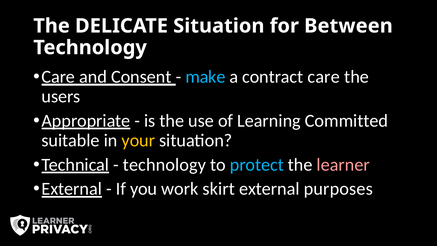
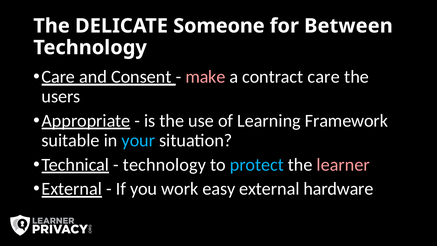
DELICATE Situation: Situation -> Someone (219, 26)
make colour: light blue -> pink (205, 77)
Committed: Committed -> Framework (347, 121)
your colour: yellow -> light blue (138, 140)
skirt: skirt -> easy (219, 189)
purposes: purposes -> hardware (339, 189)
